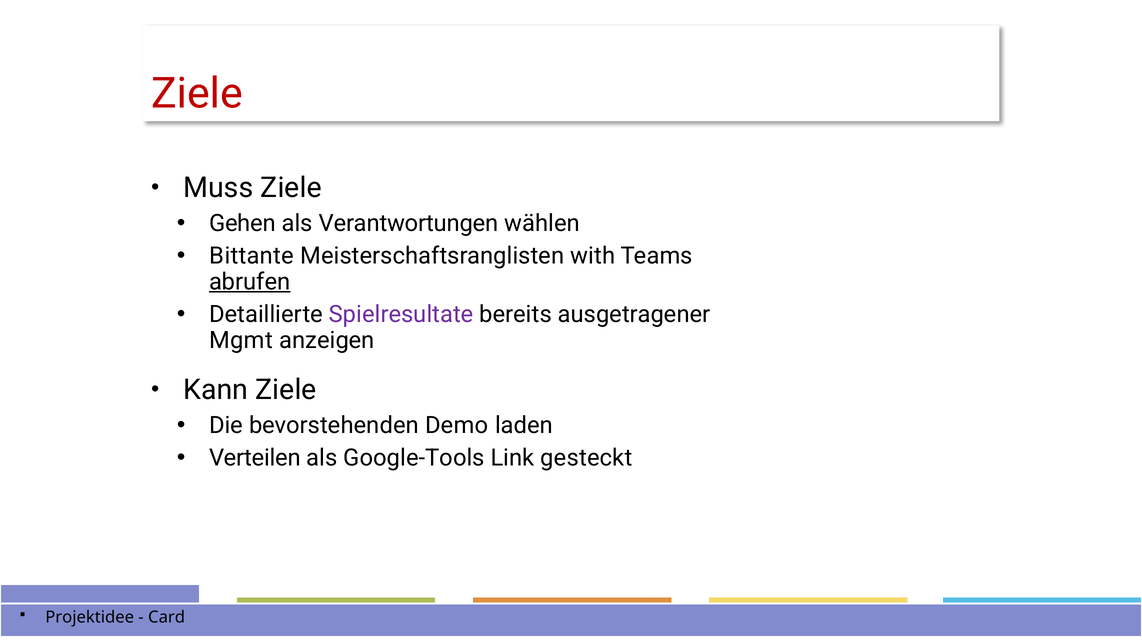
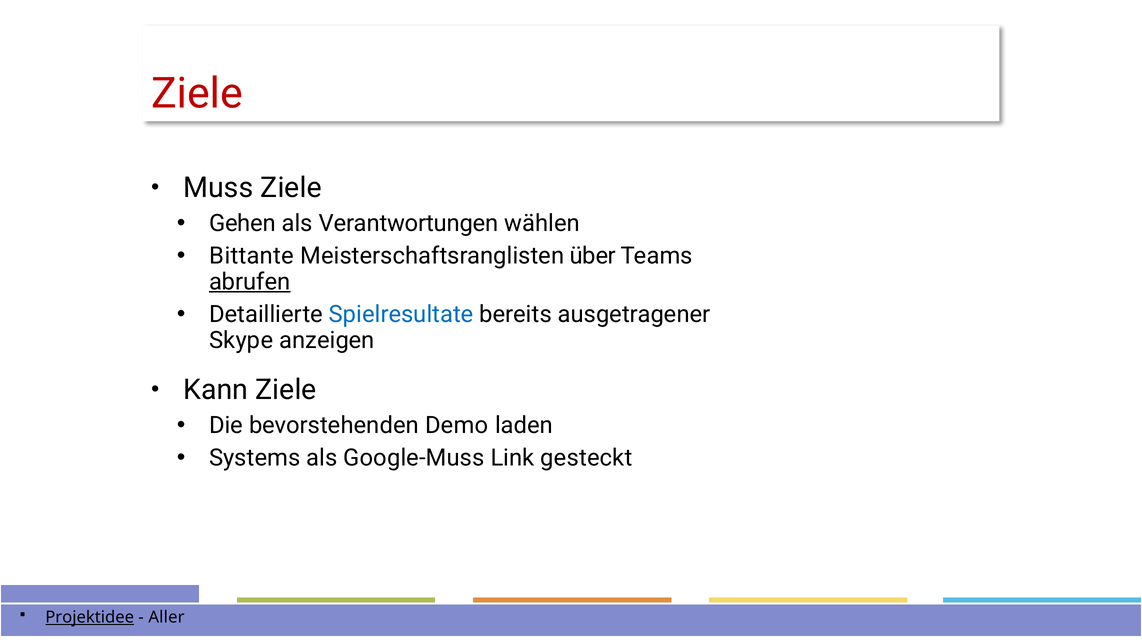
with: with -> über (593, 256)
Spielresultate colour: purple -> blue (401, 315)
Mgmt: Mgmt -> Skype (241, 340)
Verteilen: Verteilen -> Systems (255, 458)
Google-Tools: Google-Tools -> Google-Muss (414, 458)
Projektidee underline: none -> present (90, 618)
Card: Card -> Aller (166, 618)
